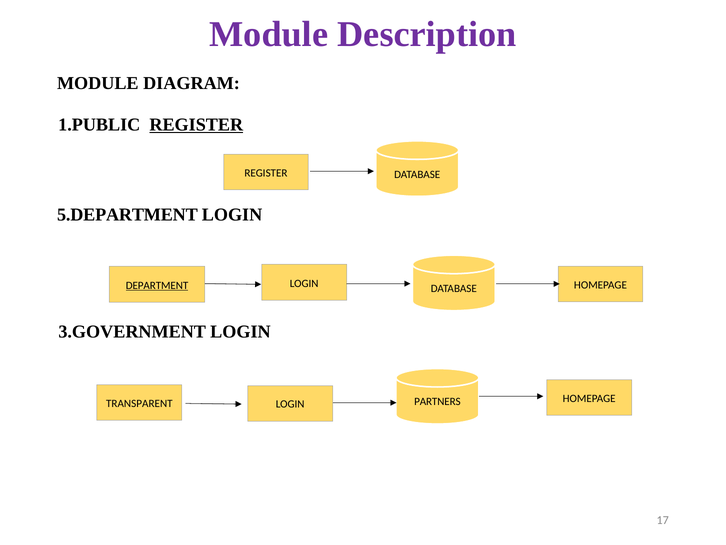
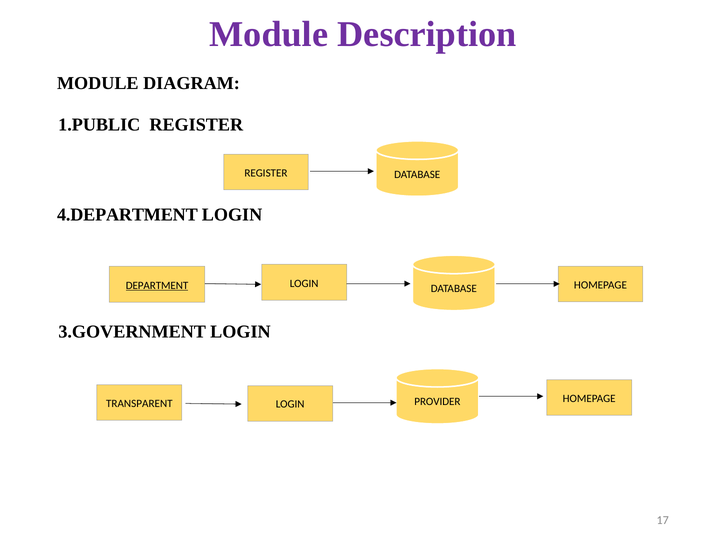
REGISTER underline: present -> none (196, 125)
5.DEPARTMENT: 5.DEPARTMENT -> 4.DEPARTMENT (127, 214)
PARTNERS: PARTNERS -> PROVIDER (437, 401)
